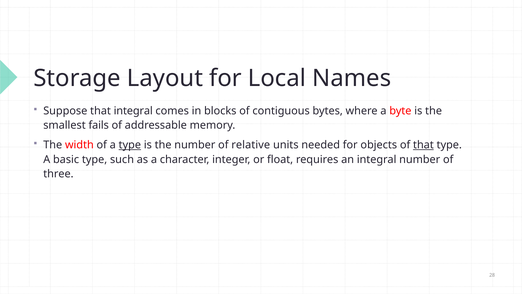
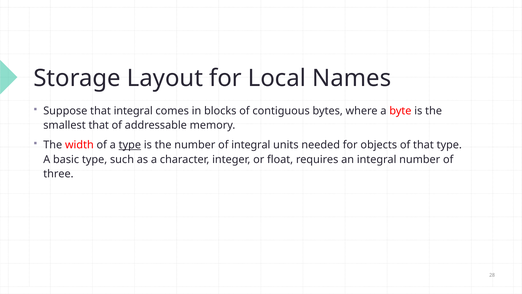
smallest fails: fails -> that (99, 125)
of relative: relative -> integral (251, 145)
that underline: present -> none (423, 145)
